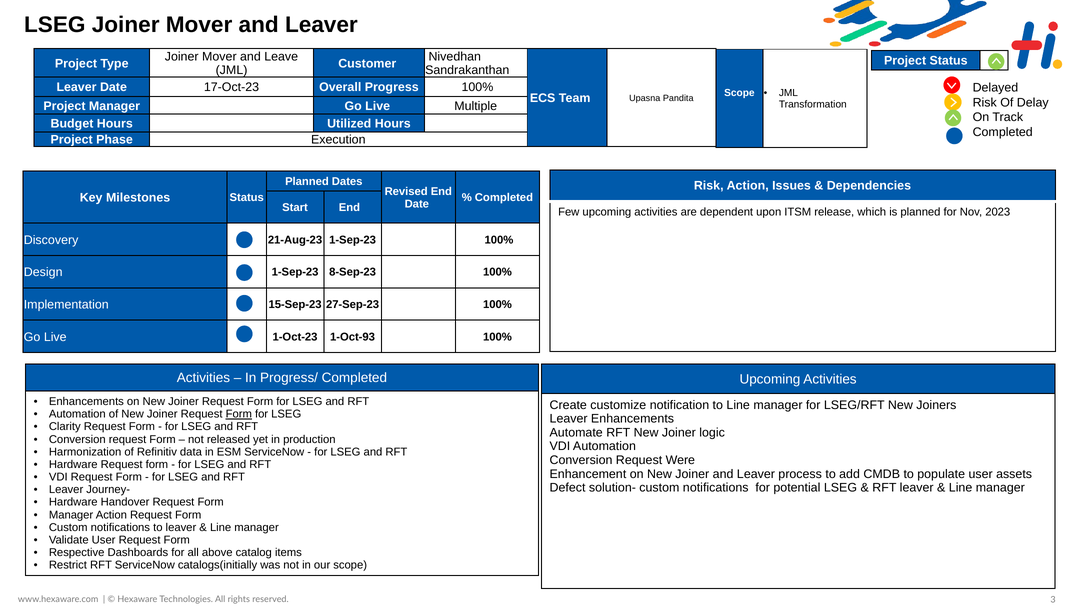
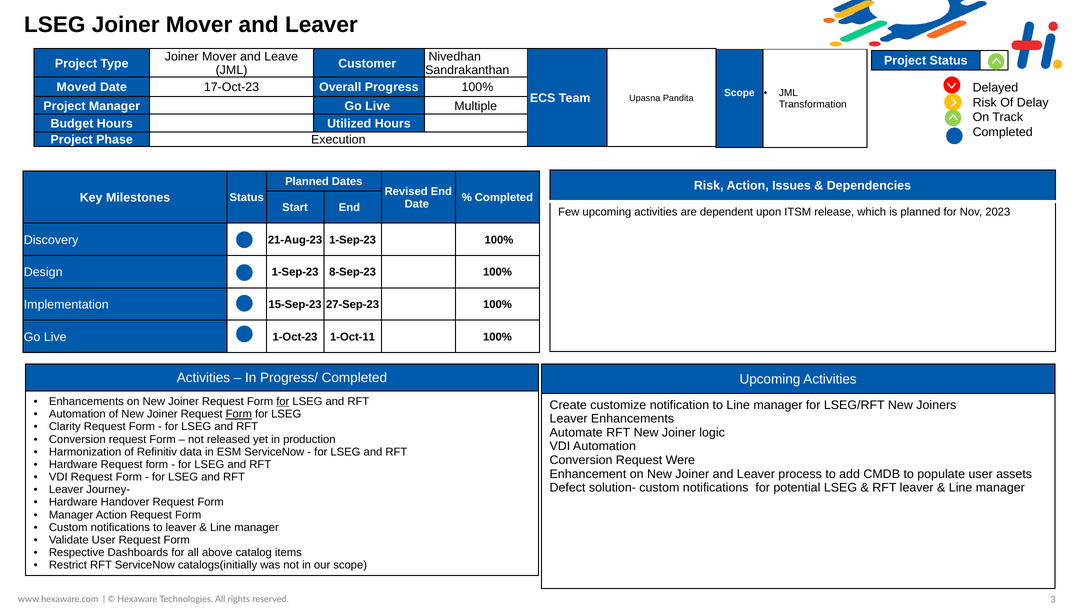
Leaver: Leaver -> Moved (76, 87)
1-Oct-93: 1-Oct-93 -> 1-Oct-11 (353, 337)
for underline: none -> present (283, 402)
